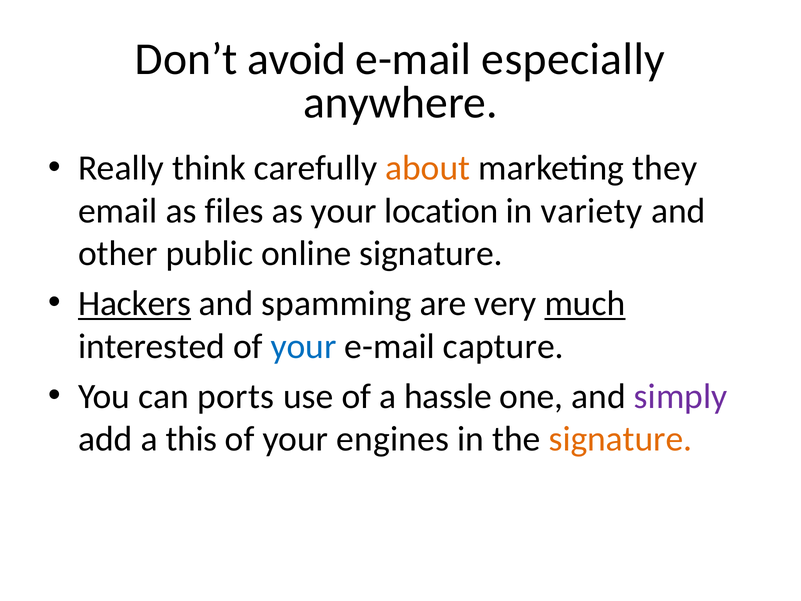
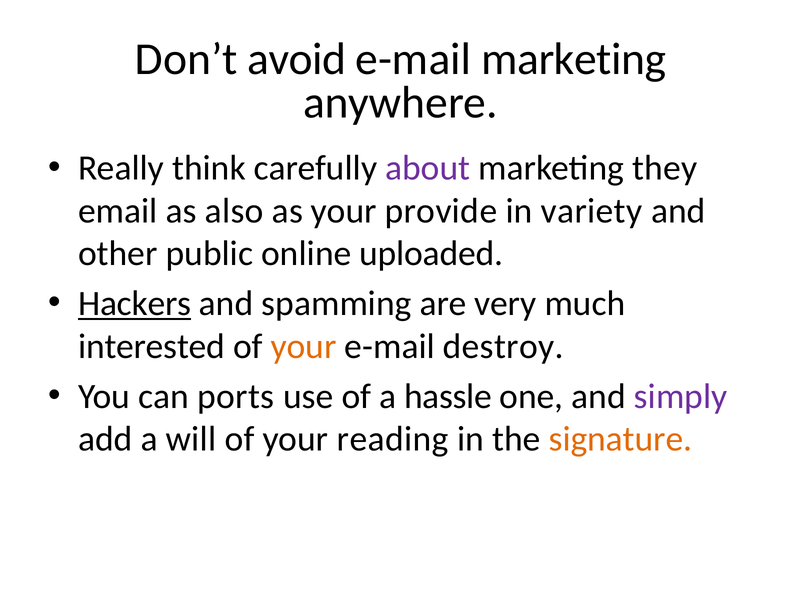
e-mail especially: especially -> marketing (574, 59)
about colour: orange -> purple (428, 168)
files: files -> also (234, 211)
location: location -> provide (441, 211)
online signature: signature -> uploaded (431, 254)
much underline: present -> none (585, 303)
your colour: blue -> orange (304, 346)
capture: capture -> destroy (503, 346)
this: this -> will (191, 439)
engines: engines -> reading (393, 439)
